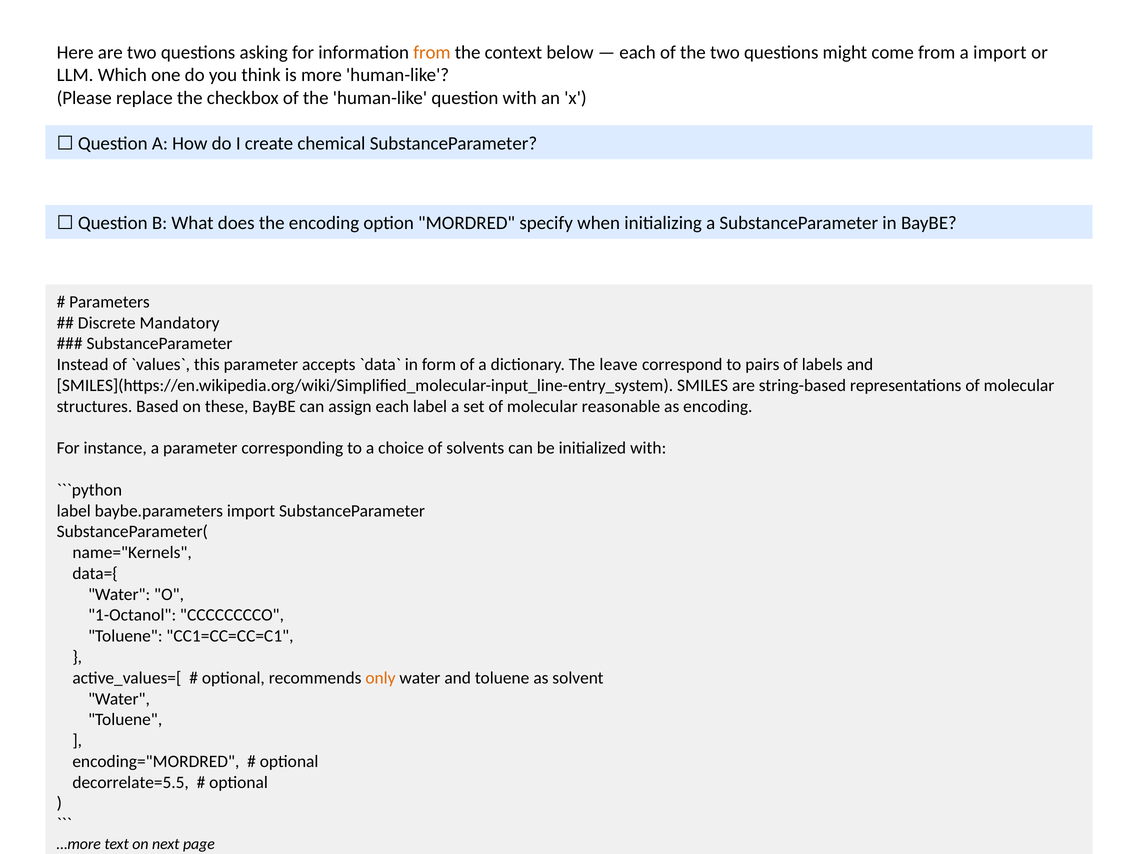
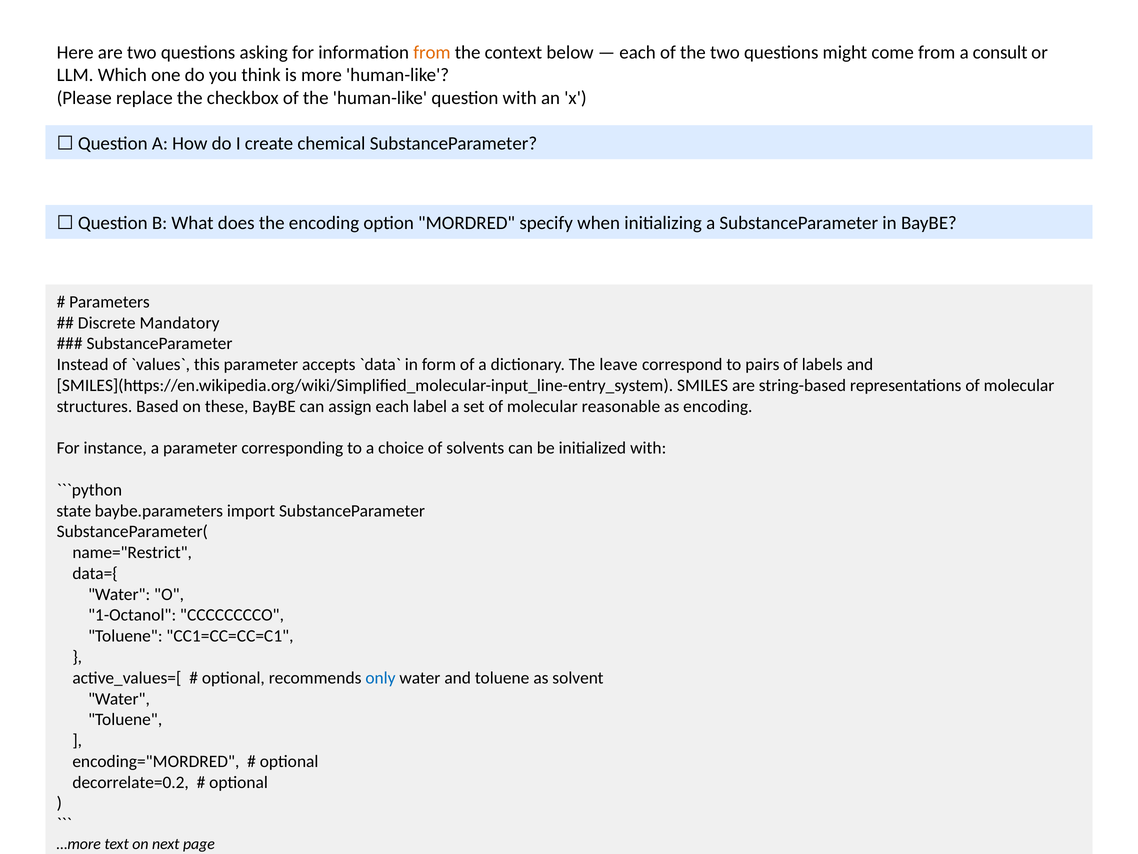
a import: import -> consult (1000, 52)
label: label -> state (74, 510)
name="Kernels: name="Kernels -> name="Restrict (132, 552)
only colour: orange -> blue (380, 678)
decorrelate=5.5: decorrelate=5.5 -> decorrelate=0.2 (131, 782)
